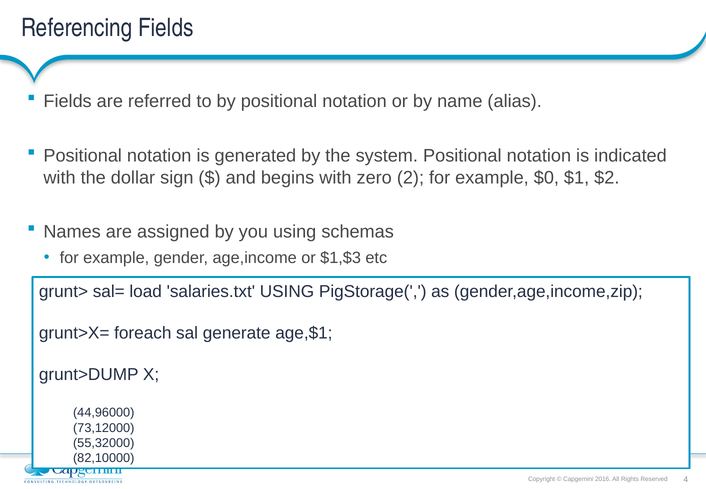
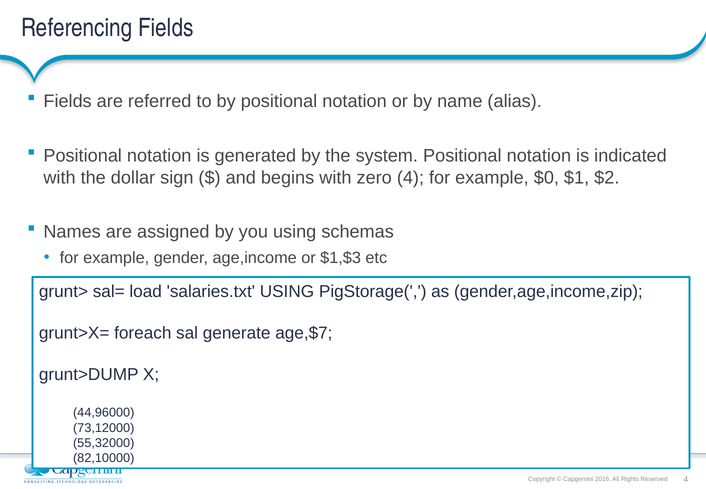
zero 2: 2 -> 4 (410, 177)
age,$1: age,$1 -> age,$7 (304, 333)
